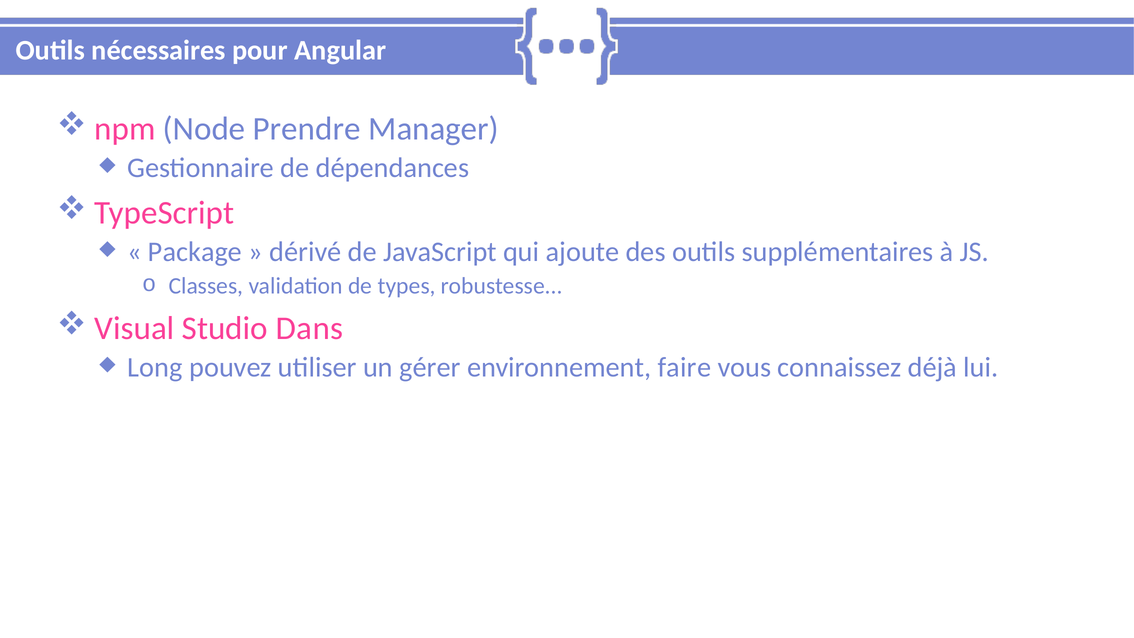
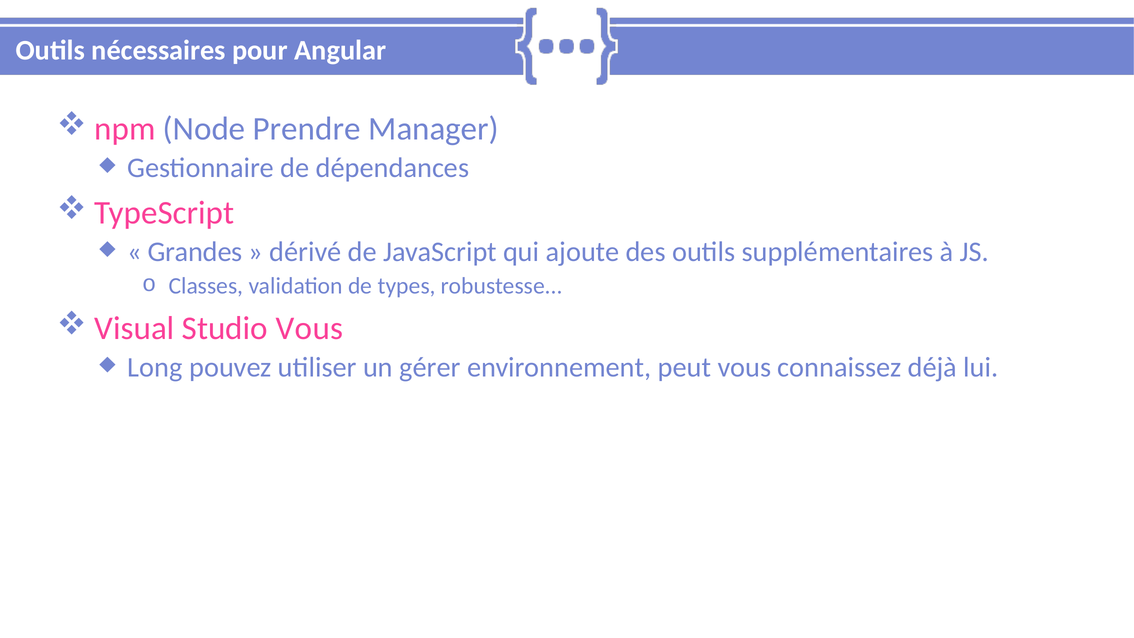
Package: Package -> Grandes (195, 252)
Studio Dans: Dans -> Vous (309, 328)
faire: faire -> peut (684, 368)
